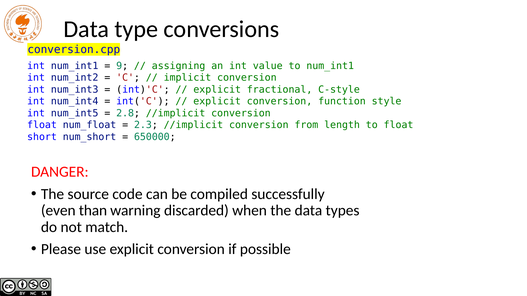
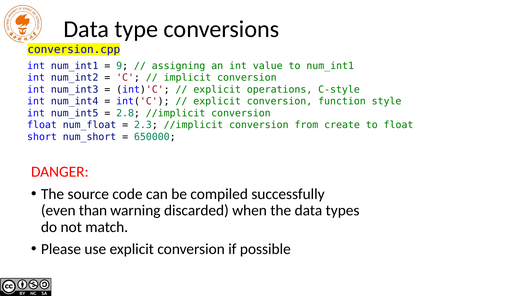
fractional: fractional -> operations (280, 90)
length: length -> create (342, 125)
